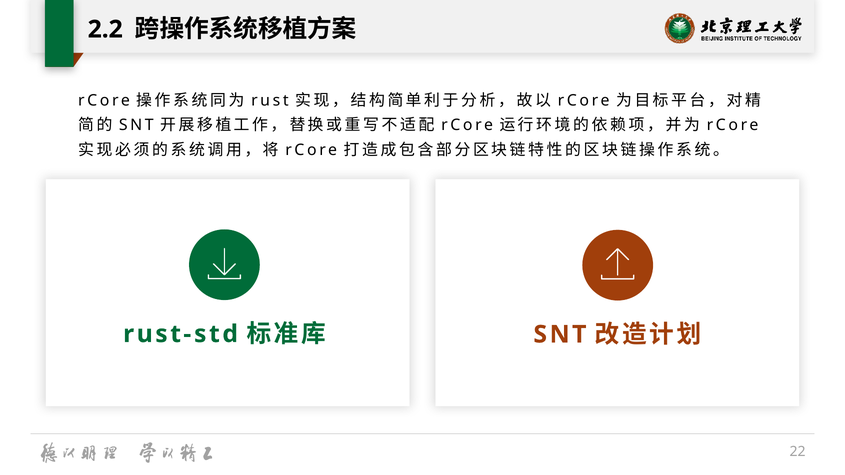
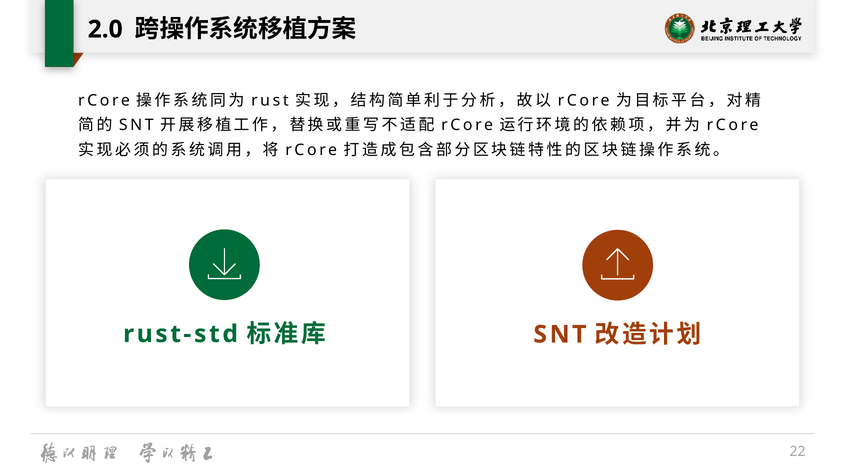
2.2: 2.2 -> 2.0 (105, 29)
